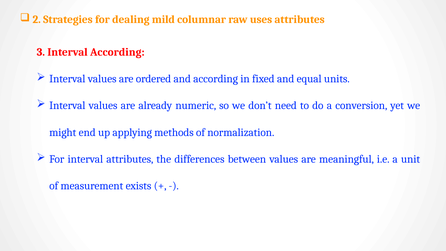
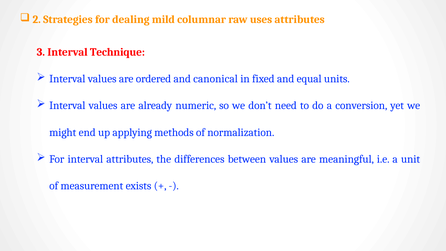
Interval According: According -> Technique (117, 52)
and according: according -> canonical (216, 79)
